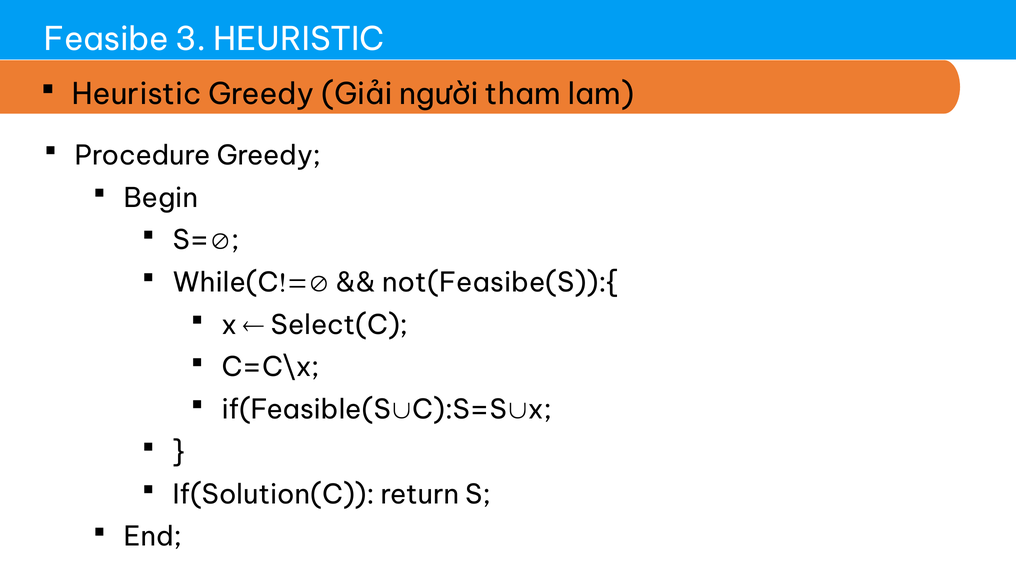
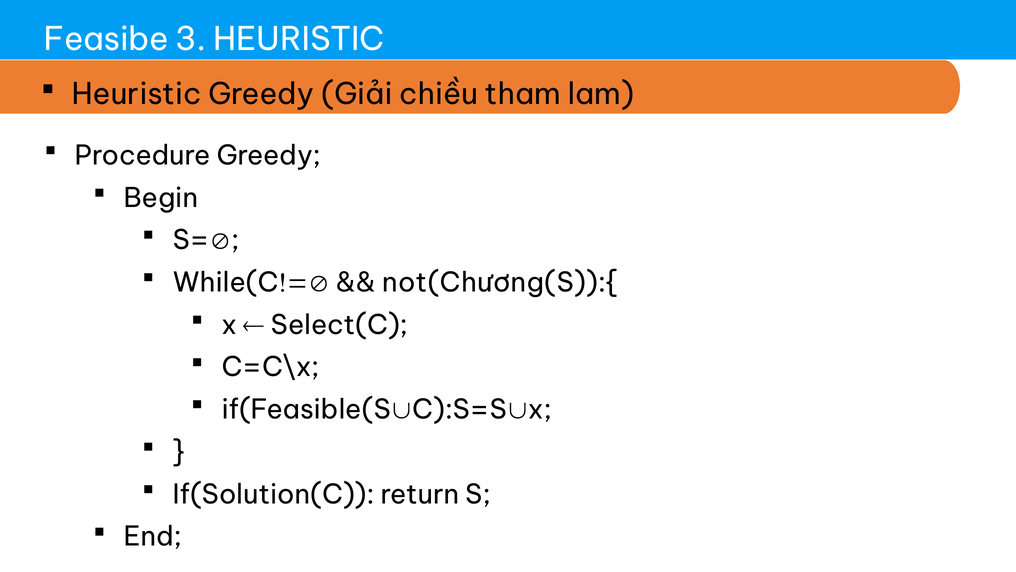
người: người -> chiều (439, 94)
not(Feasibe(S)):{: not(Feasibe(S)):{ -> not(Chương(S)):{ (500, 283)
